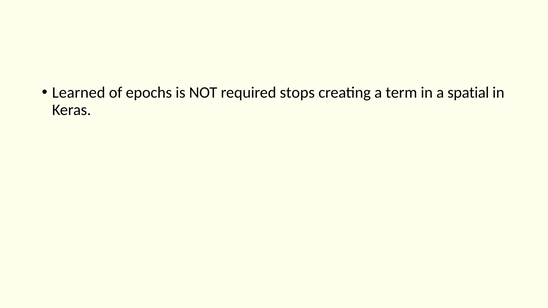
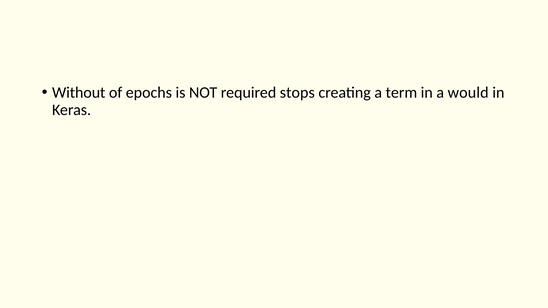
Learned: Learned -> Without (79, 93)
spatial: spatial -> would (468, 93)
